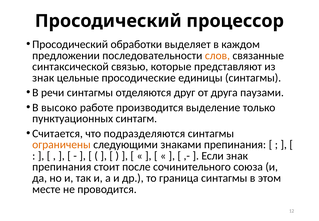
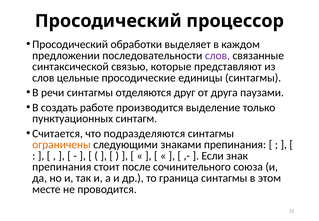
слов colour: orange -> purple (217, 56)
знак: знак -> слов (43, 78)
высоко: высоко -> создать (59, 107)
